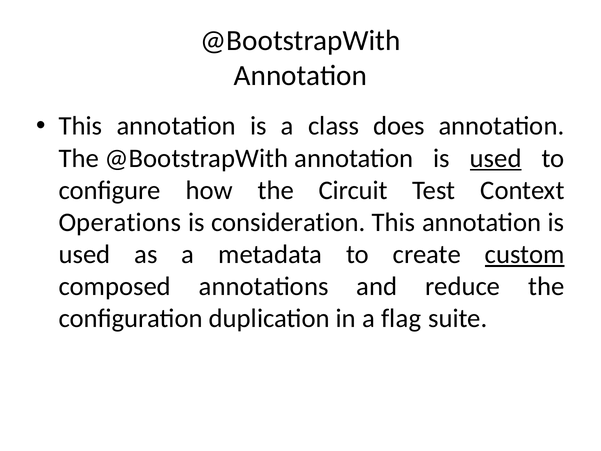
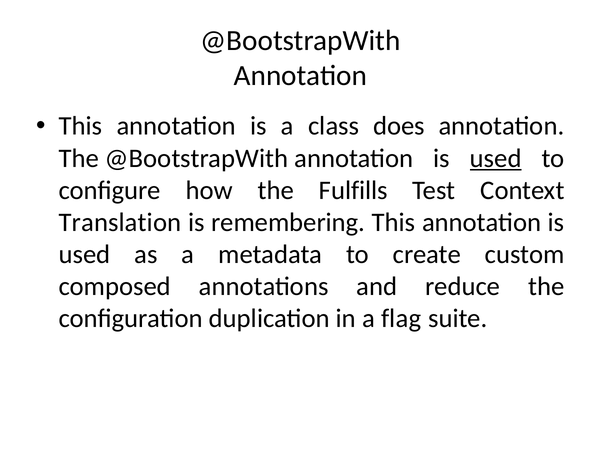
Circuit: Circuit -> Fulfills (353, 190)
Operations: Operations -> Translation (120, 222)
consideration: consideration -> remembering (288, 222)
custom underline: present -> none (525, 254)
